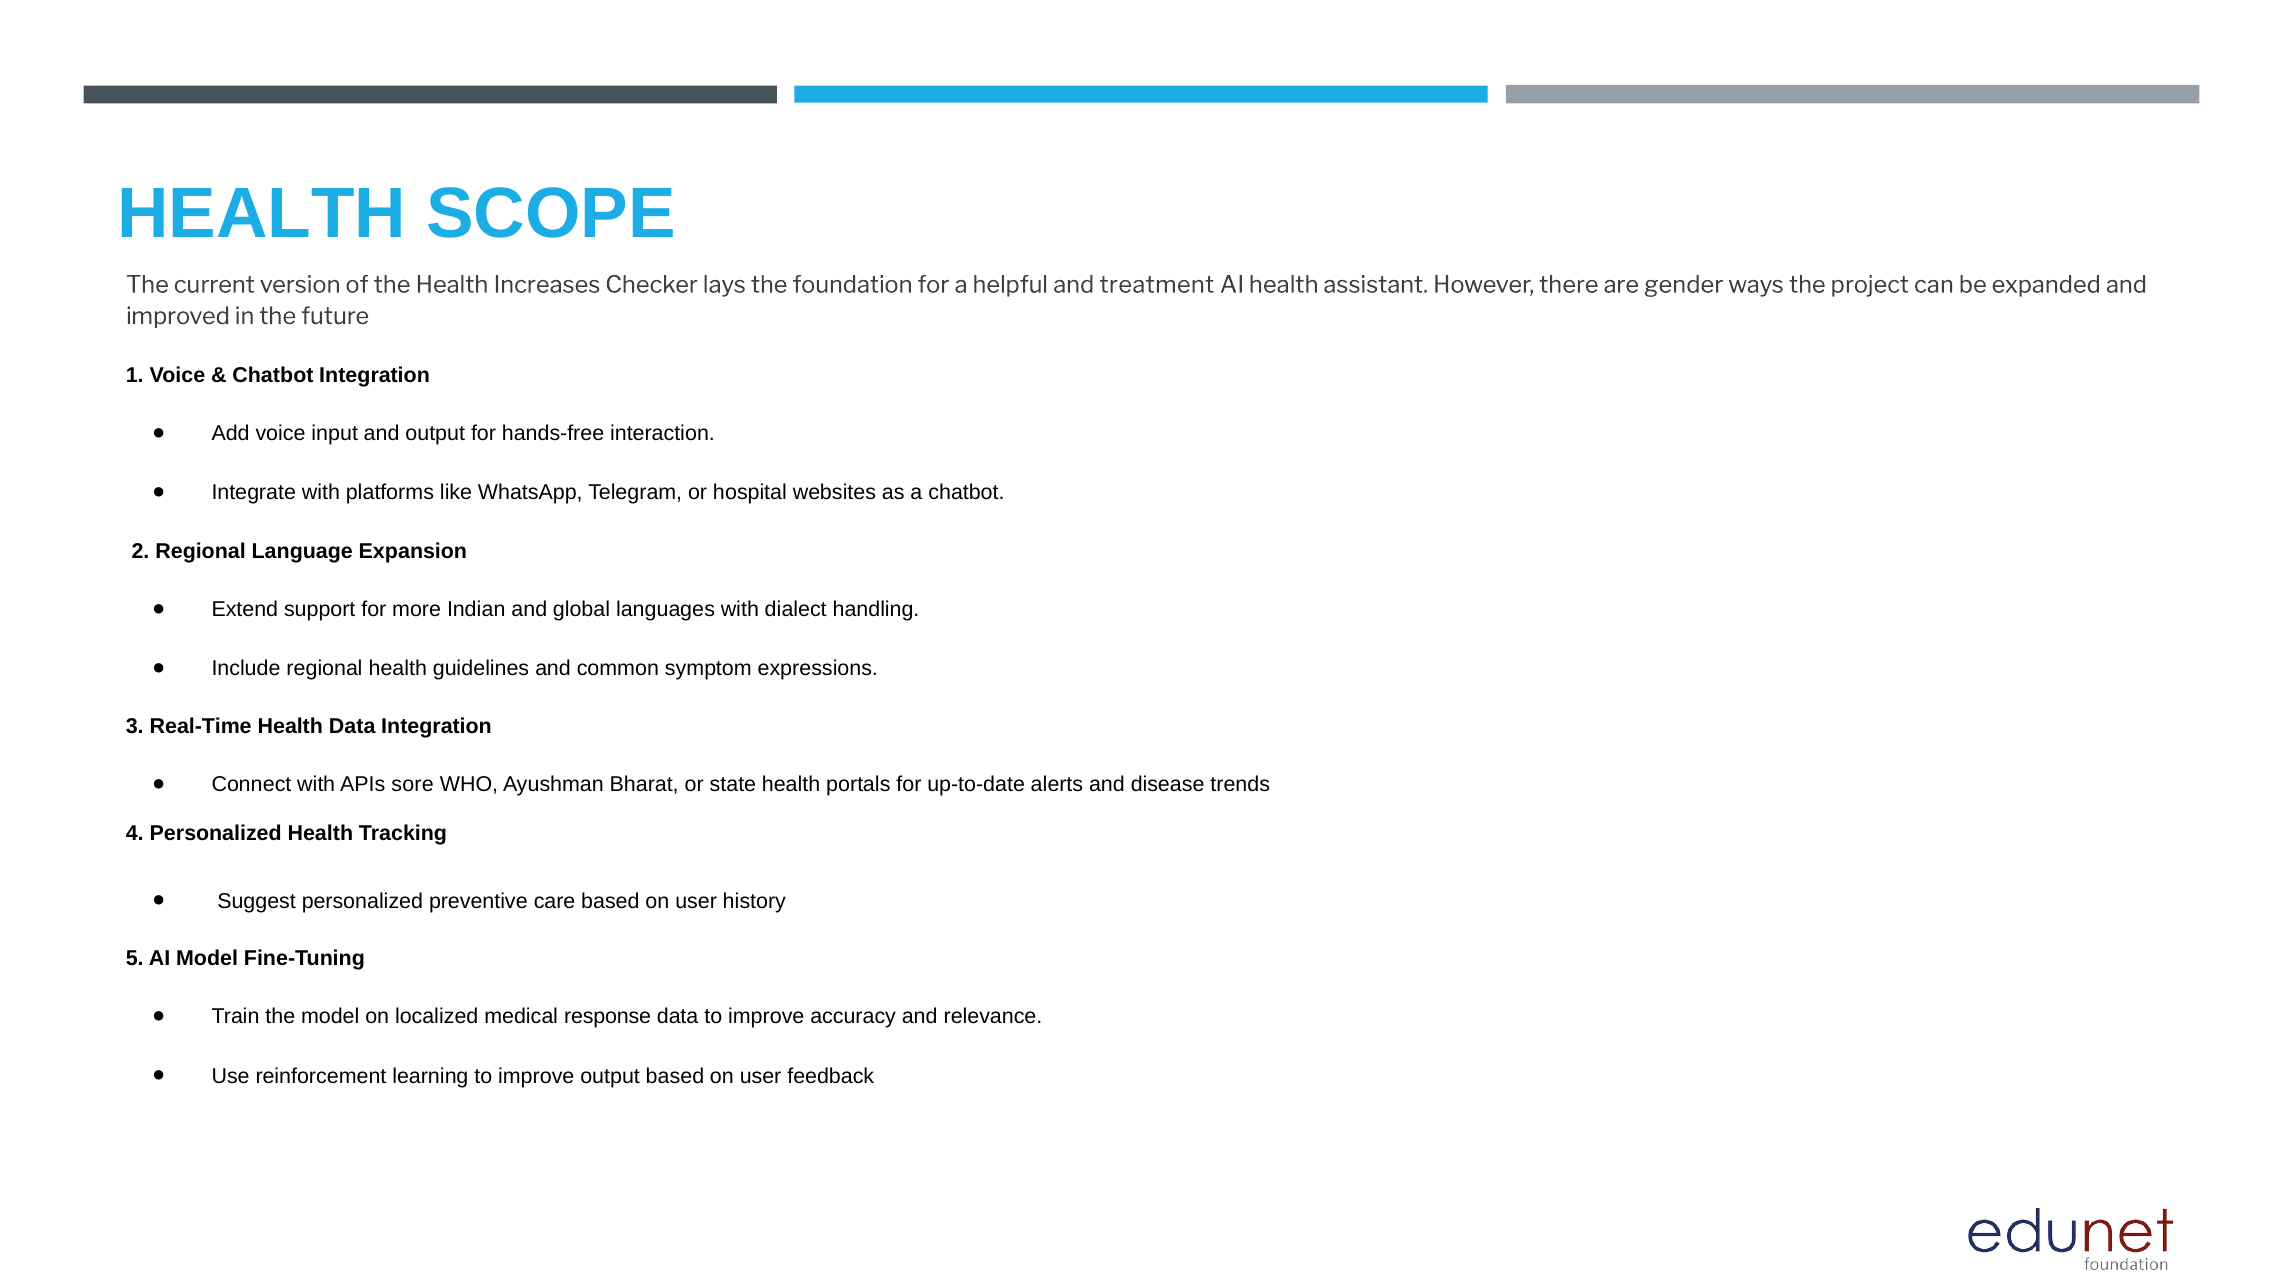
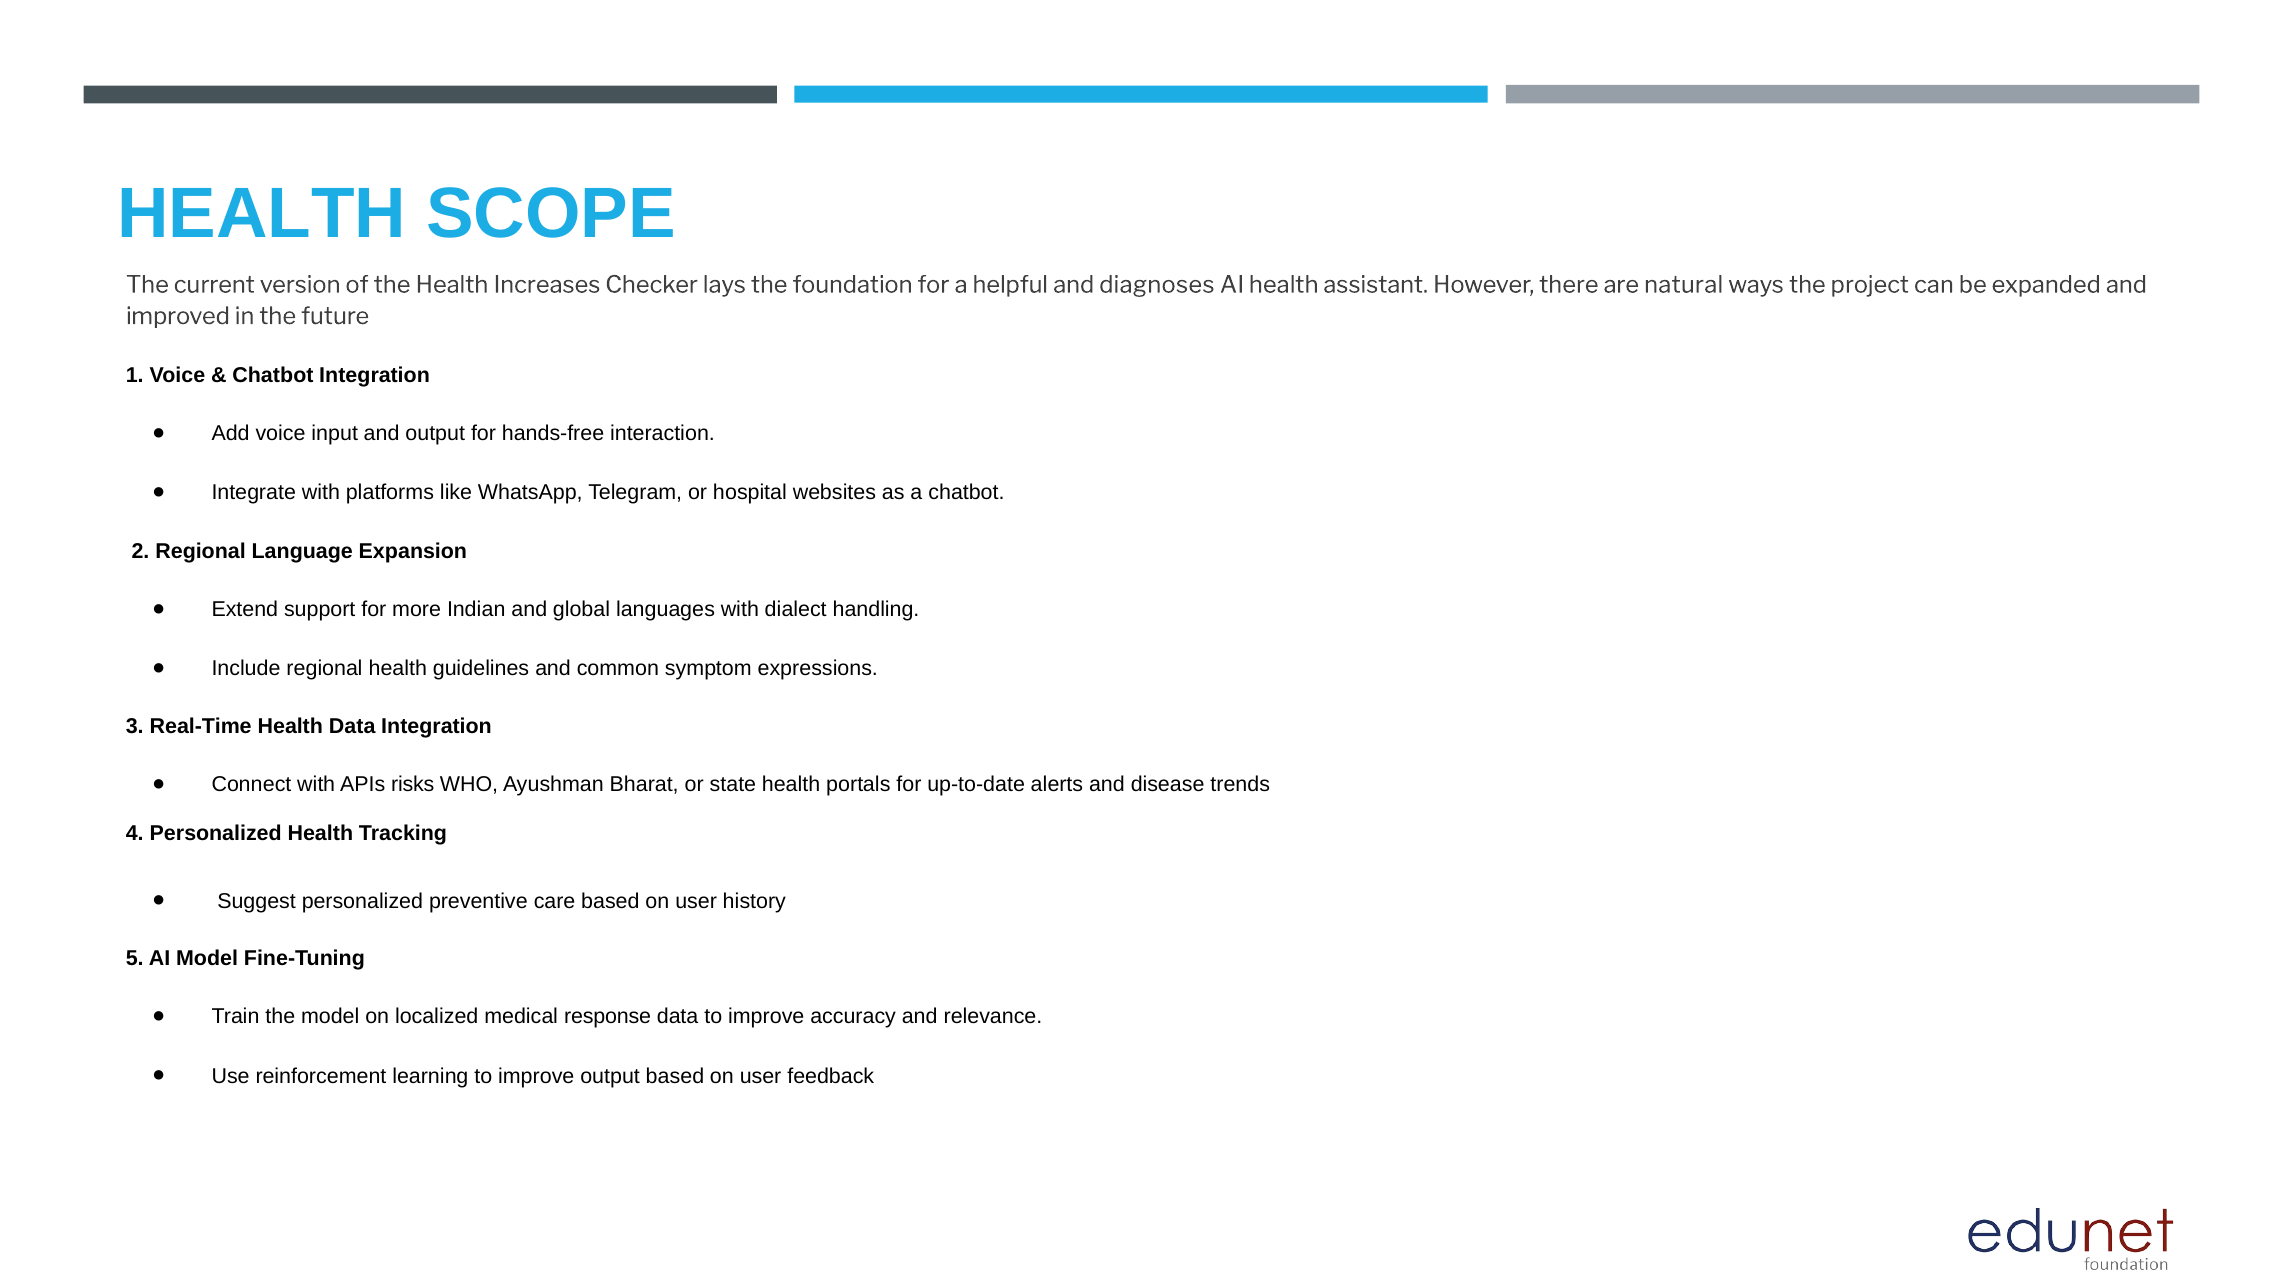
treatment: treatment -> diagnoses (1157, 285)
gender: gender -> natural (1684, 285)
sore: sore -> risks (413, 785)
